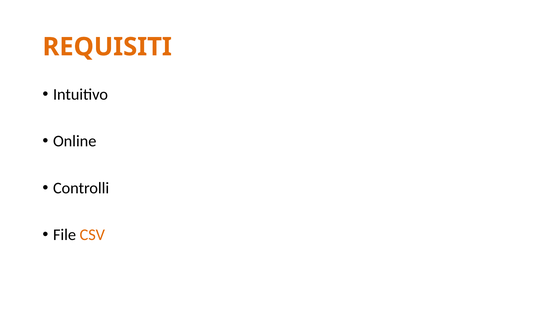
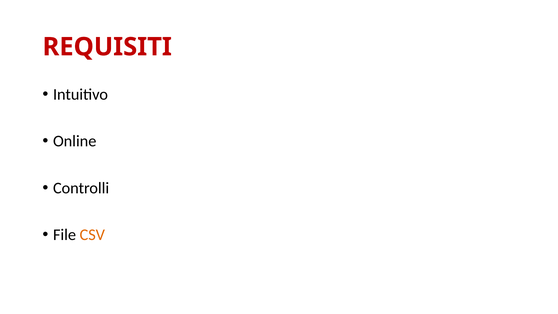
REQUISITI colour: orange -> red (107, 47)
